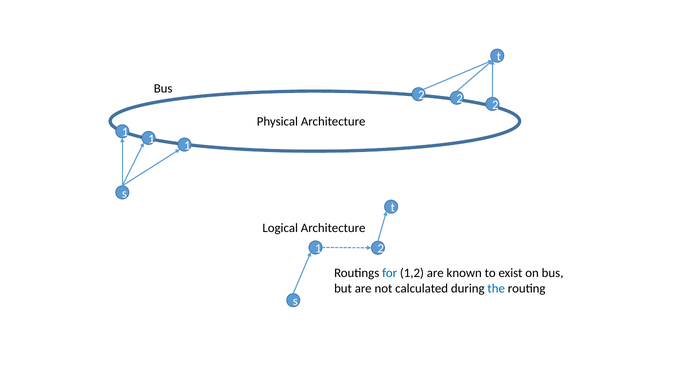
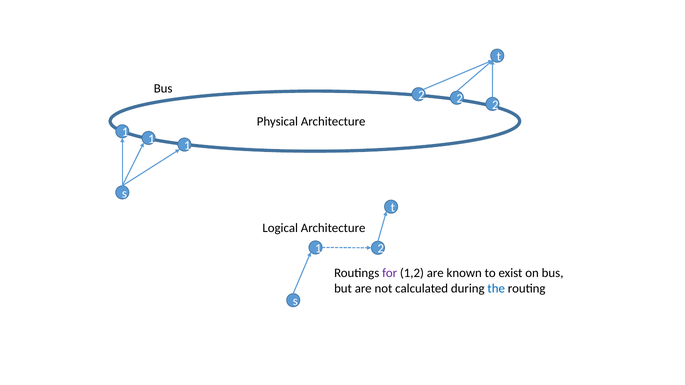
for colour: blue -> purple (390, 273)
